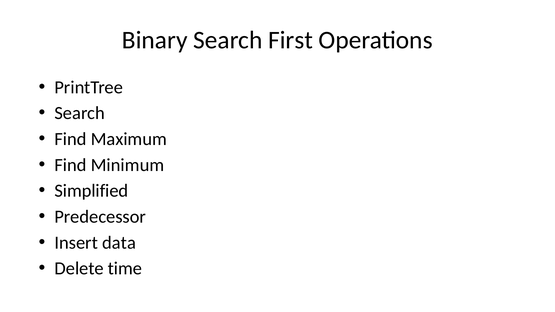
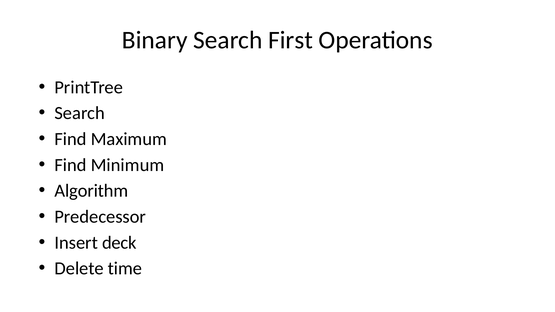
Simplified: Simplified -> Algorithm (91, 191)
data: data -> deck (119, 243)
